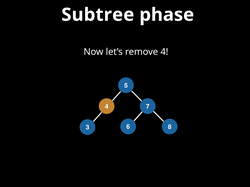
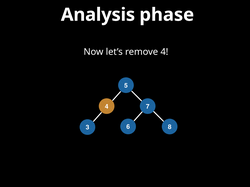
Subtree: Subtree -> Analysis (98, 15)
